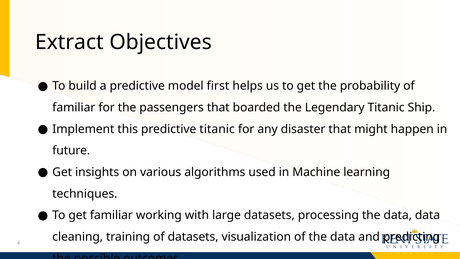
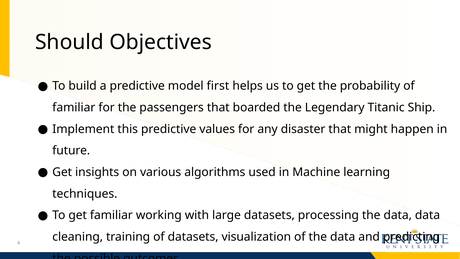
Extract: Extract -> Should (69, 42)
predictive titanic: titanic -> values (217, 129)
